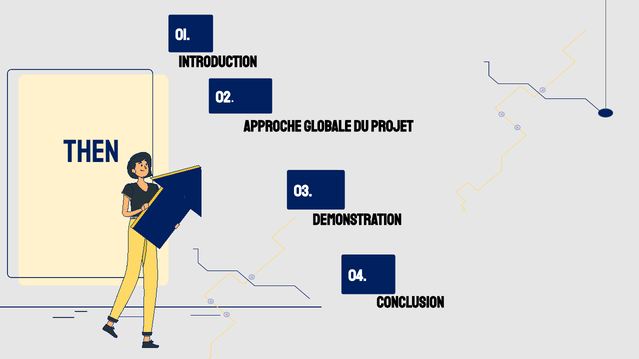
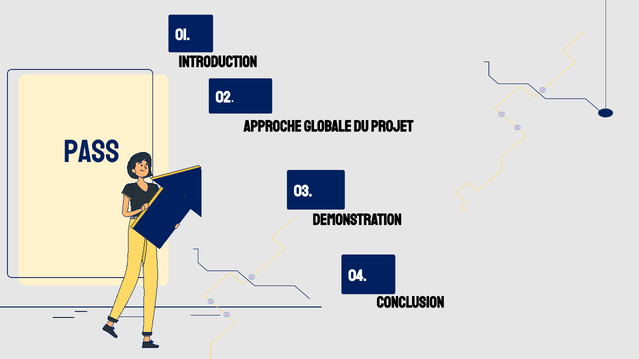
THEN: THEN -> PASS (92, 152)
